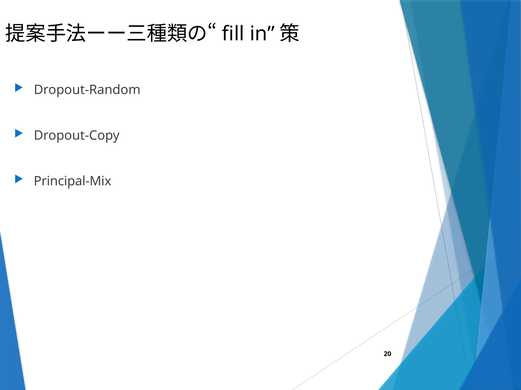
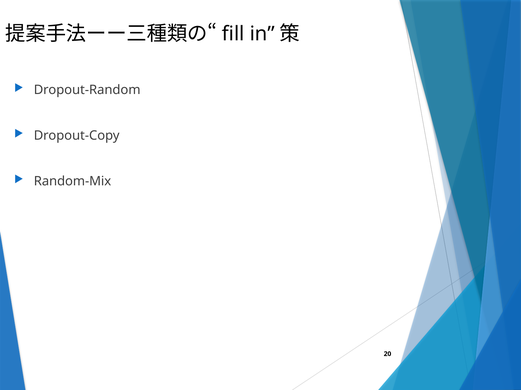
Principal-Mix: Principal-Mix -> Random-Mix (72, 182)
